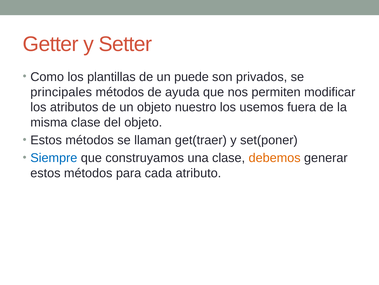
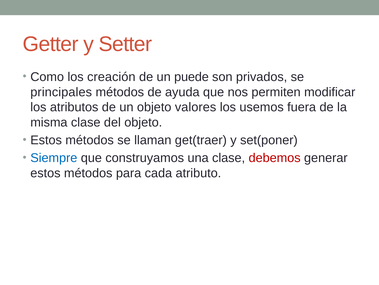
plantillas: plantillas -> creación (111, 77)
nuestro: nuestro -> valores (196, 107)
debemos colour: orange -> red (275, 158)
